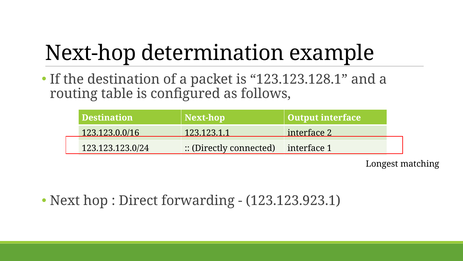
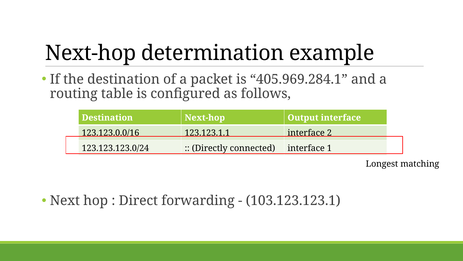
123.123.128.1: 123.123.128.1 -> 405.969.284.1 (299, 79)
123.123.923.1: 123.123.923.1 -> 103.123.123.1 (293, 200)
